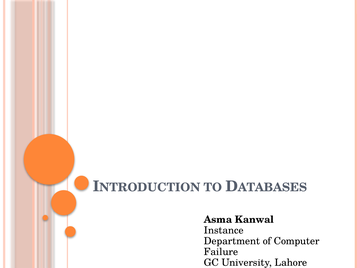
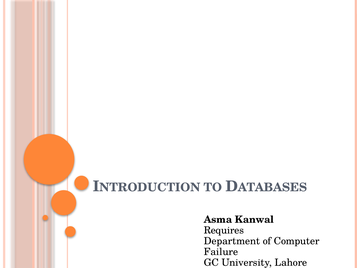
Instance: Instance -> Requires (224, 230)
